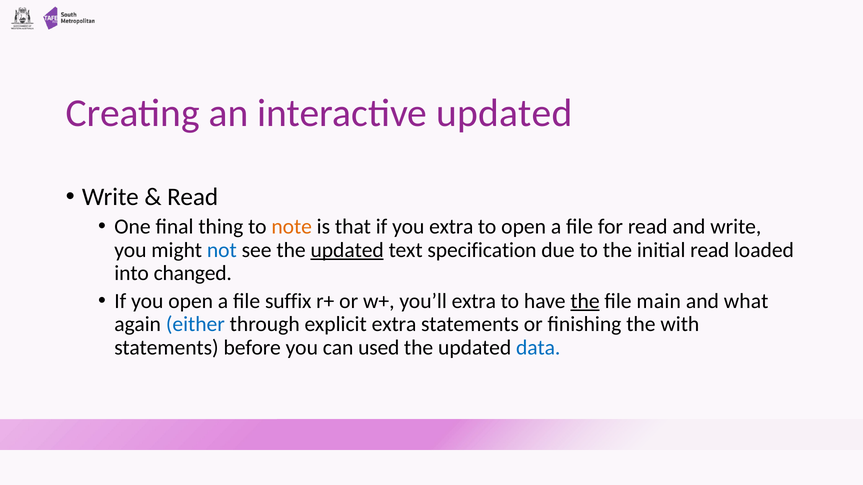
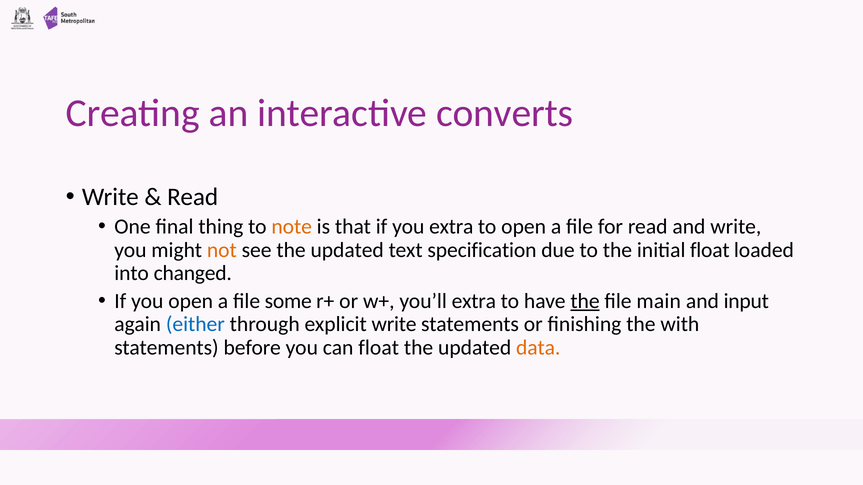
interactive updated: updated -> converts (505, 113)
not colour: blue -> orange (222, 250)
updated underline: present -> none (347, 250)
initial read: read -> float (710, 250)
suffix: suffix -> some (288, 301)
what: what -> input (746, 301)
explicit extra: extra -> write (394, 325)
can used: used -> float (379, 348)
data colour: blue -> orange (538, 348)
